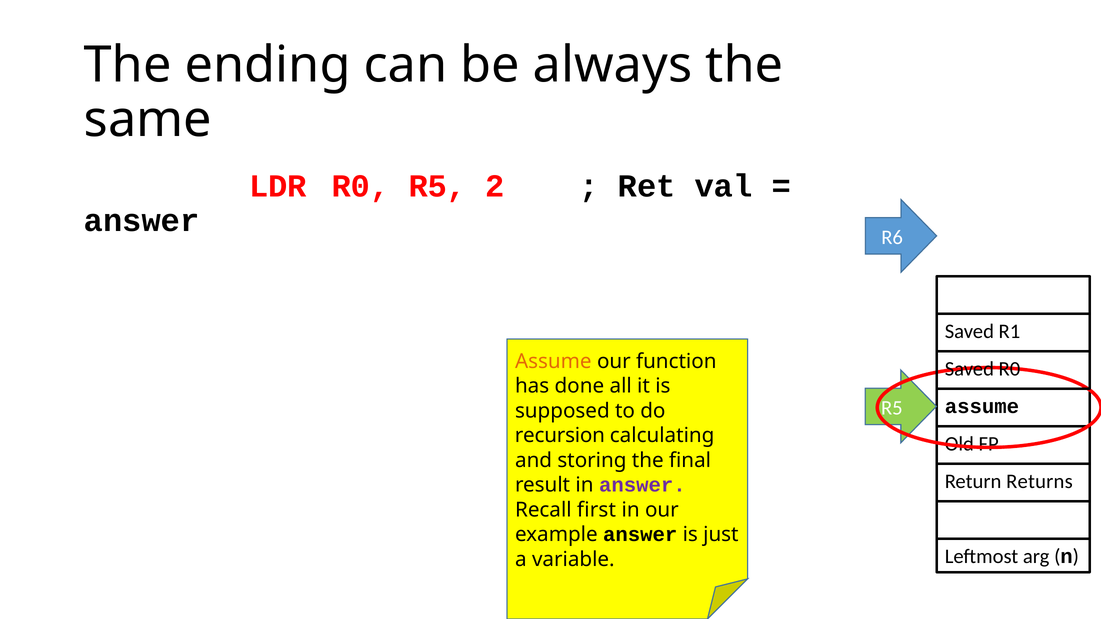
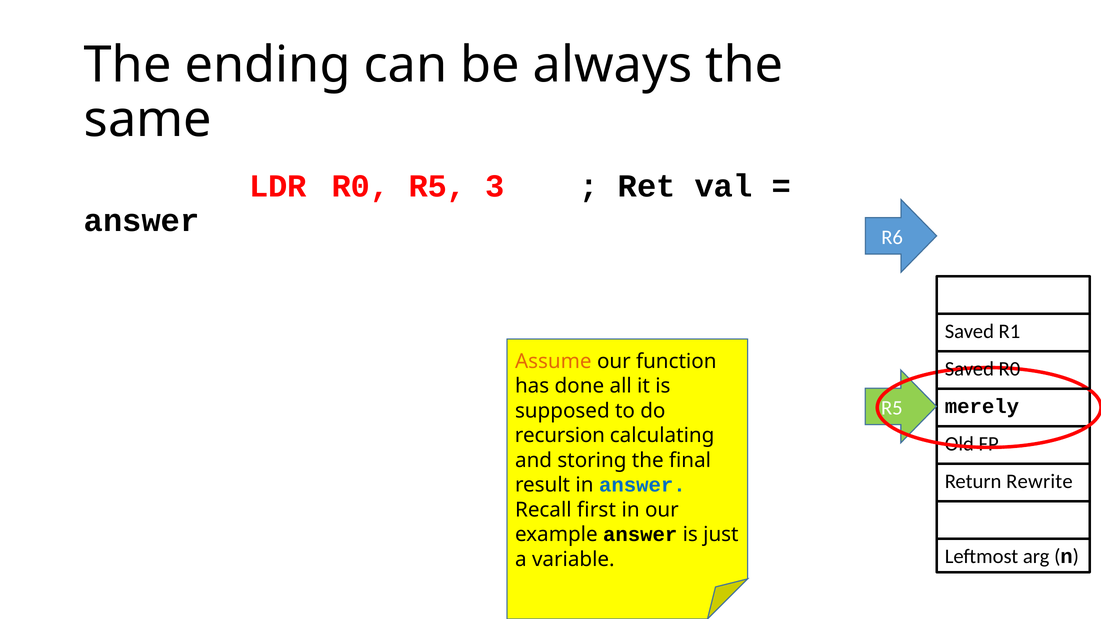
2: 2 -> 3 (495, 186)
assume: assume -> merely (982, 407)
Returns: Returns -> Rewrite (1039, 482)
answer colour: purple -> blue (642, 485)
